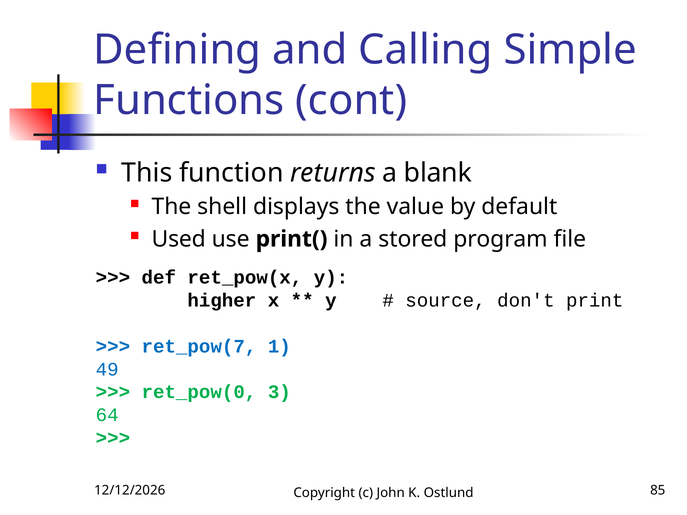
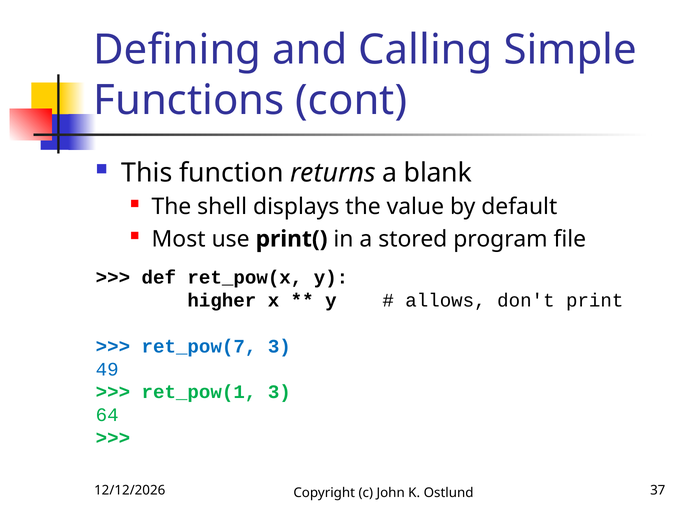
Used: Used -> Most (179, 239)
source: source -> allows (445, 301)
ret_pow(7 1: 1 -> 3 (279, 346)
ret_pow(0: ret_pow(0 -> ret_pow(1 (199, 392)
85: 85 -> 37 (658, 491)
